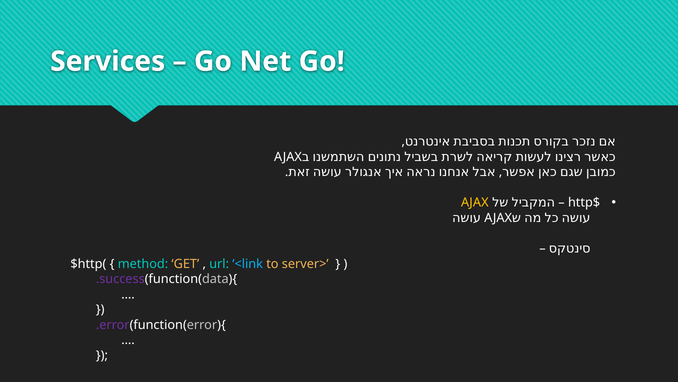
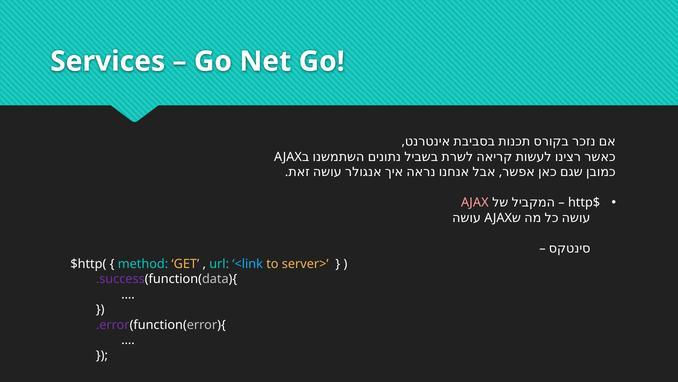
AJAX colour: yellow -> pink (475, 202)
